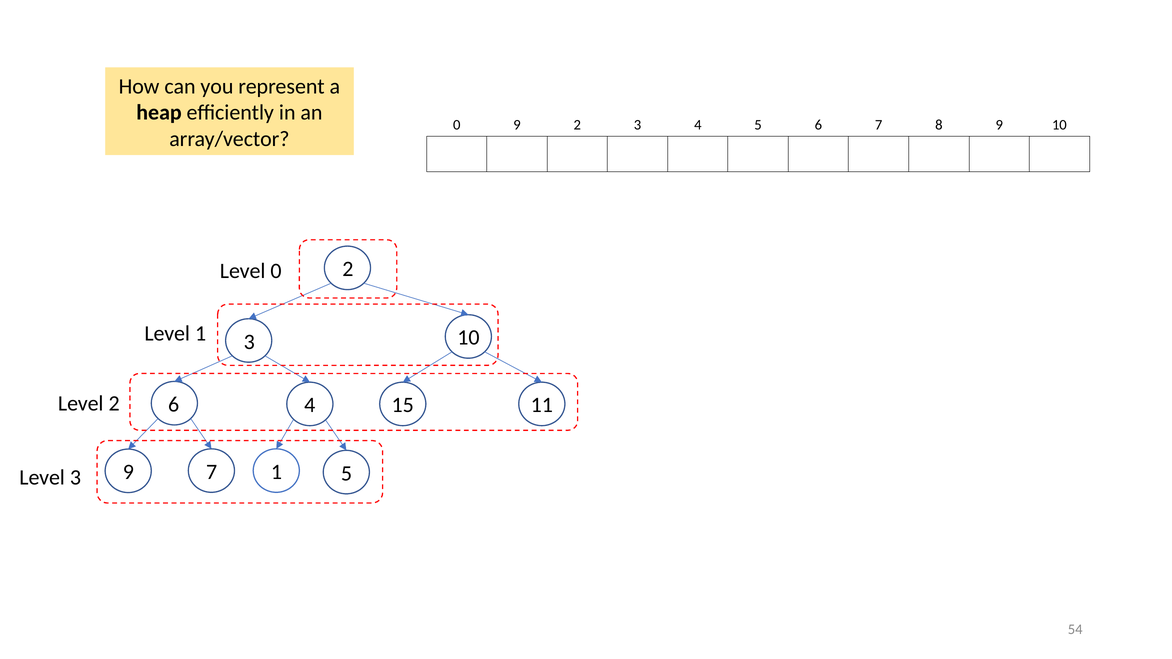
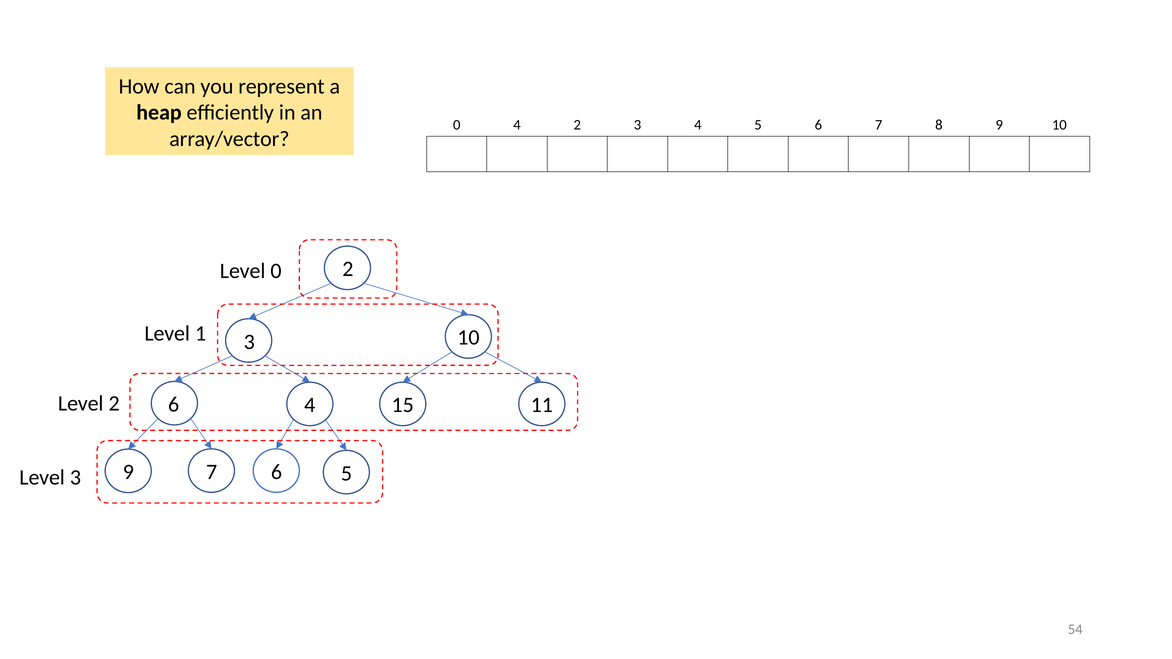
0 9: 9 -> 4 (517, 125)
7 1: 1 -> 6 (276, 472)
